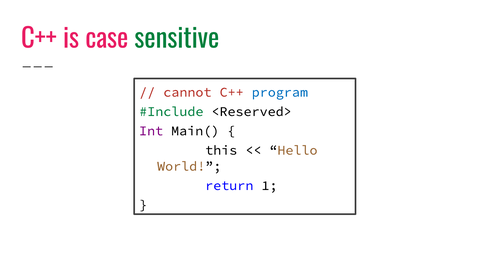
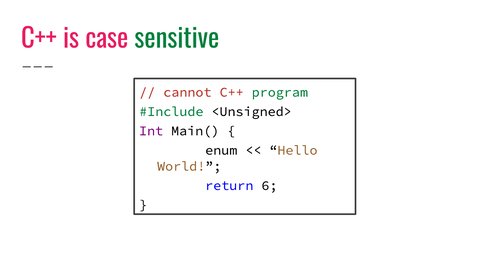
program colour: blue -> green (280, 92)
<Reserved>: <Reserved> -> <Unsigned> (252, 112)
this: this -> enum (221, 151)
1: 1 -> 6 (269, 186)
